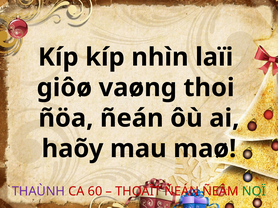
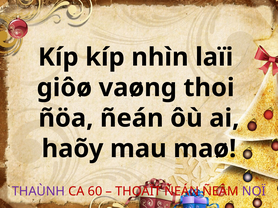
NOÏ colour: green -> purple (254, 192)
